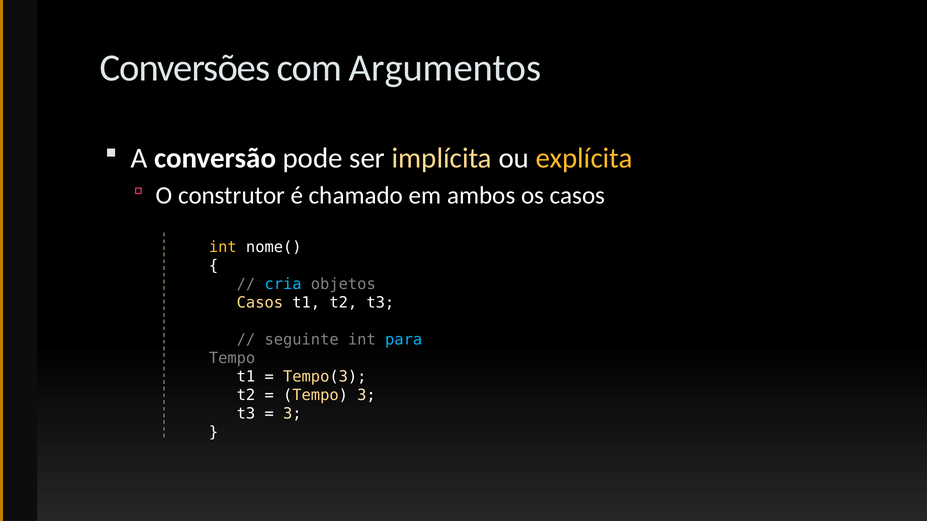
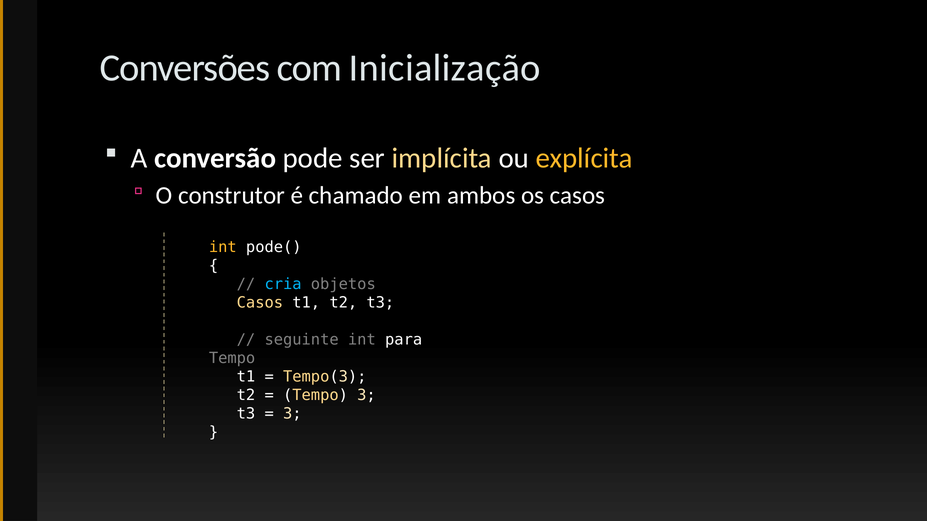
Argumentos: Argumentos -> Inicialização (445, 68)
nome(: nome( -> pode( (274, 247)
para colour: light blue -> white (404, 340)
